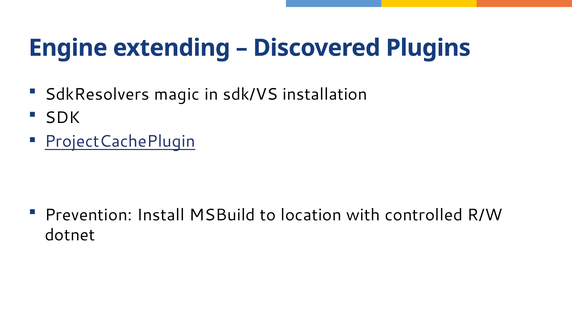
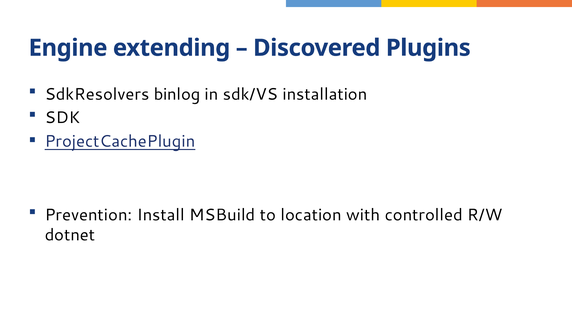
magic: magic -> binlog (177, 94)
